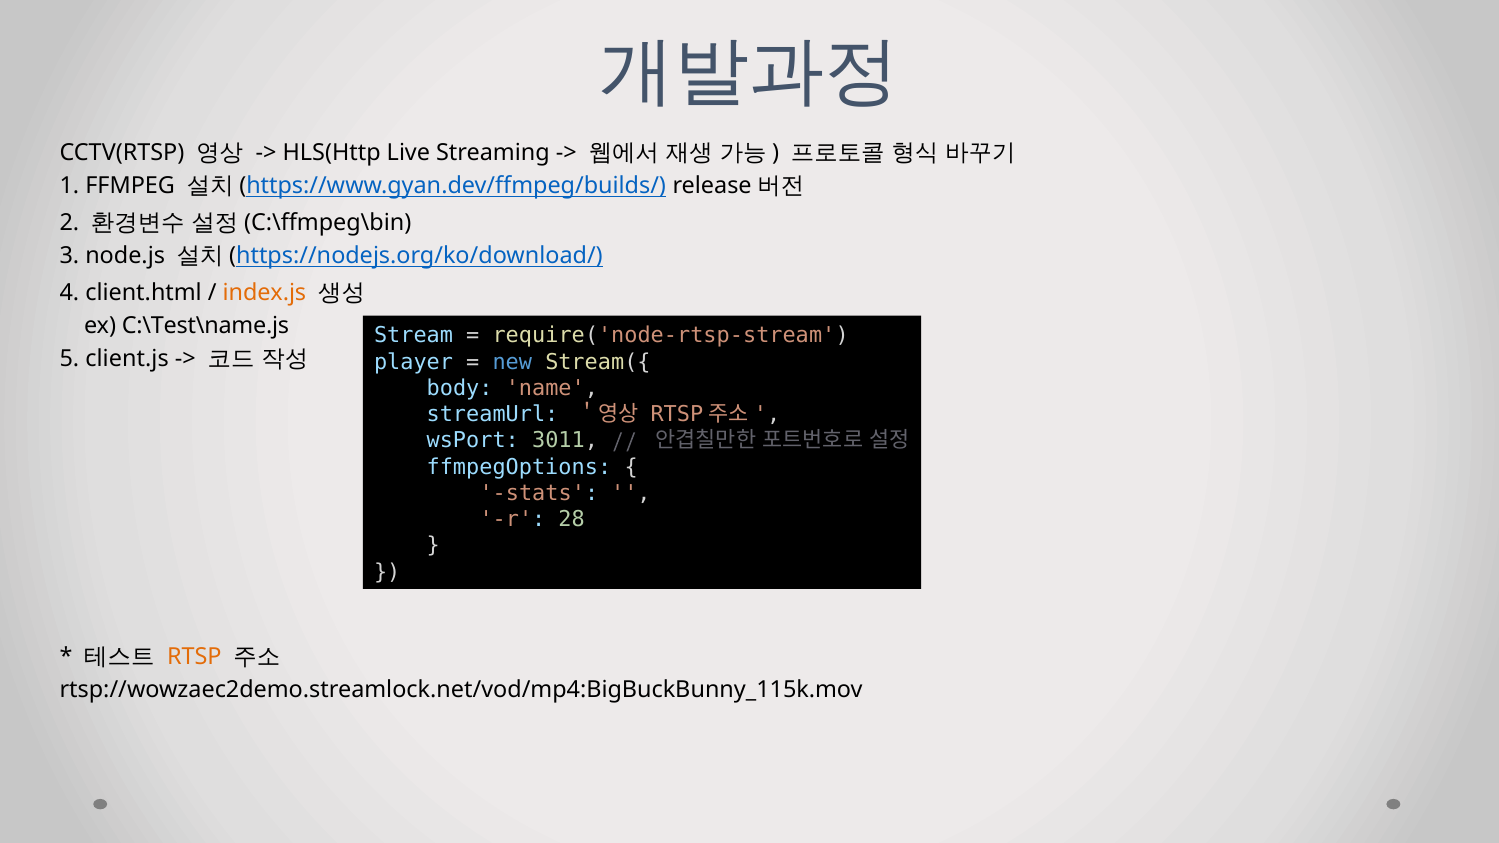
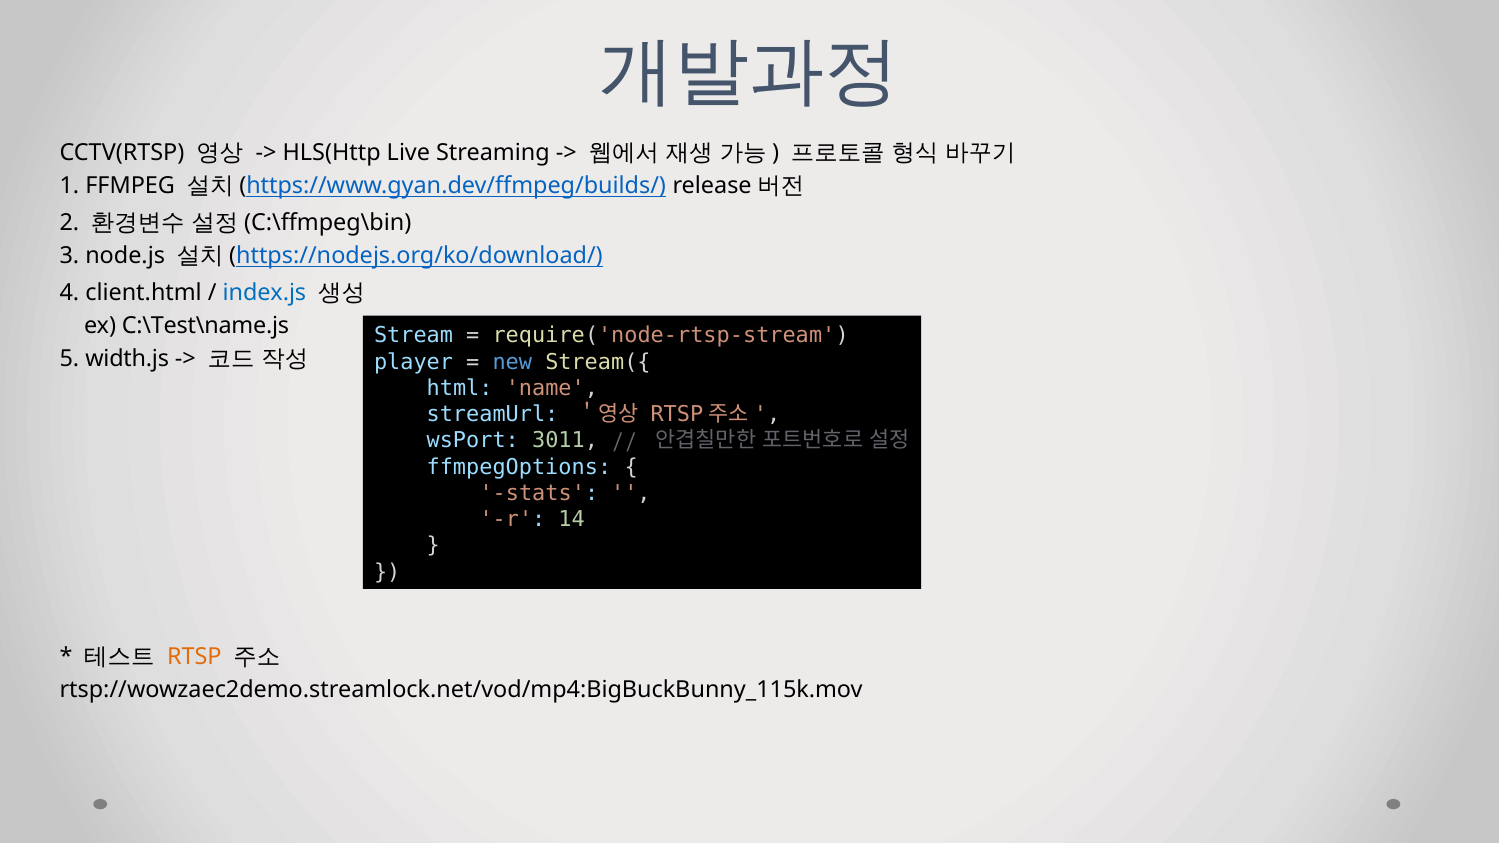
index.js colour: orange -> blue (264, 293)
client.js: client.js -> width.js (127, 359)
body: body -> html (460, 388)
28: 28 -> 14 (572, 519)
